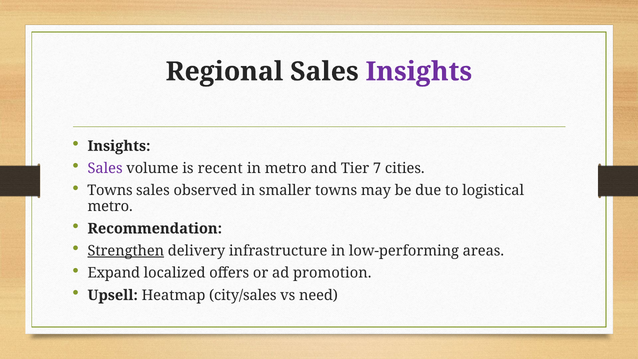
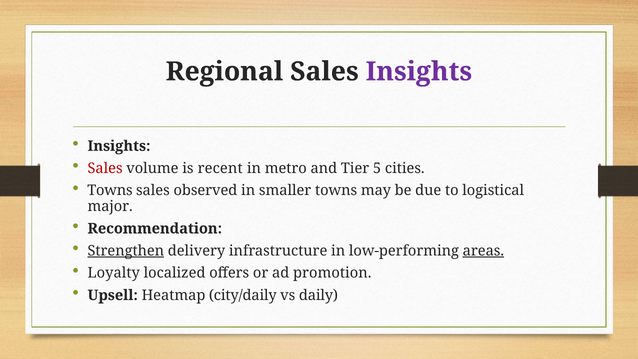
Sales colour: purple -> red (105, 168)
7: 7 -> 5 (377, 168)
metro: metro -> major (110, 206)
areas underline: none -> present (483, 251)
Expand: Expand -> Loyalty (114, 273)
city/sales: city/sales -> city/daily (243, 295)
need: need -> daily (318, 295)
